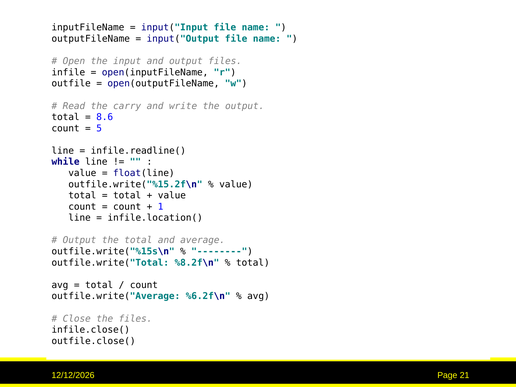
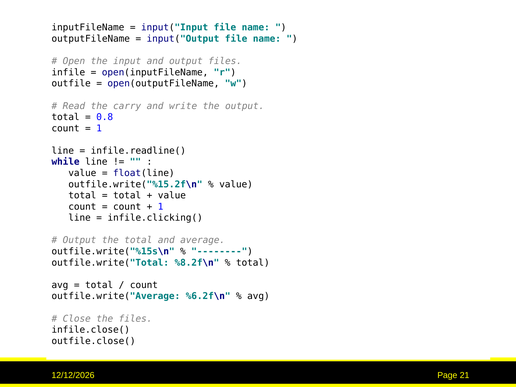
8.6: 8.6 -> 0.8 (105, 117)
5: 5 -> 1 (99, 128)
infile.location(: infile.location( -> infile.clicking( (155, 218)
